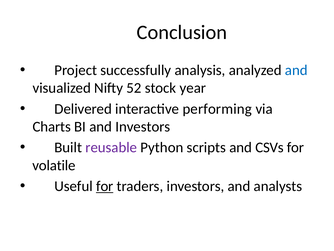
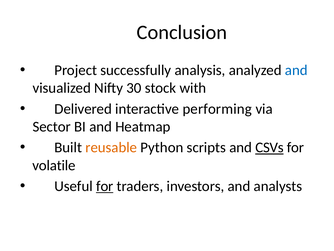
52: 52 -> 30 (134, 88)
year: year -> with (193, 88)
Charts: Charts -> Sector (52, 126)
and Investors: Investors -> Heatmap (143, 126)
reusable colour: purple -> orange (111, 147)
CSVs underline: none -> present (270, 147)
